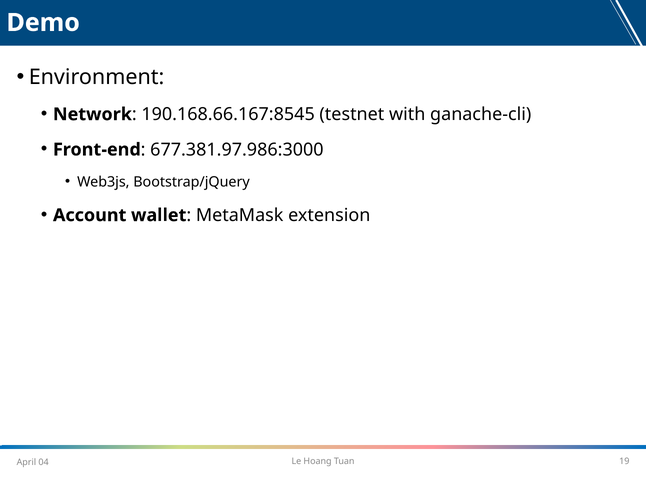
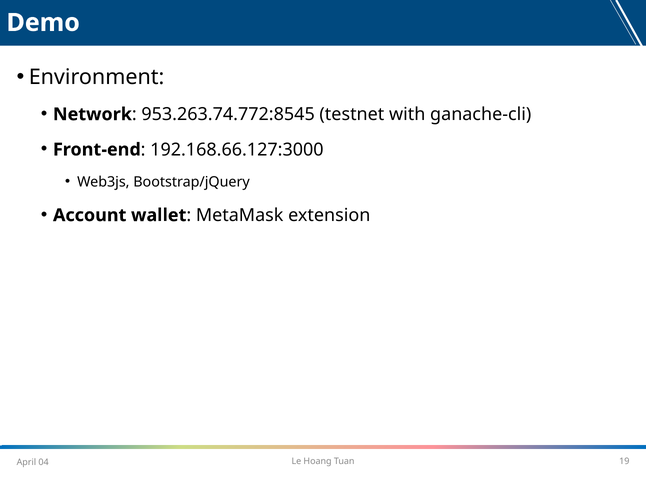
190.168.66.167:8545: 190.168.66.167:8545 -> 953.263.74.772:8545 (228, 114)
677.381.97.986:3000: 677.381.97.986:3000 -> 192.168.66.127:3000 (237, 150)
